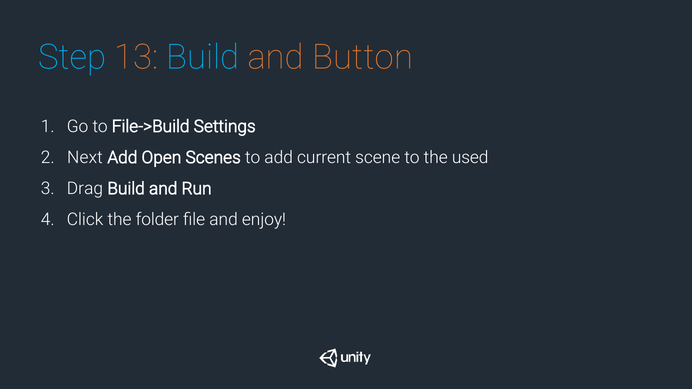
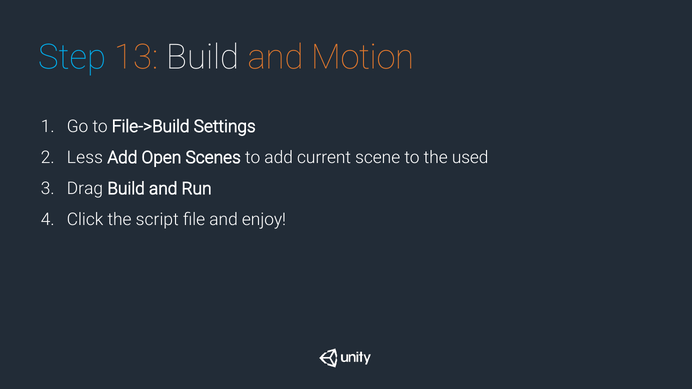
Build colour: light blue -> white (203, 57)
Button: Button -> Motion (363, 57)
Next: Next -> Less (85, 158)
folder: folder -> script (157, 220)
